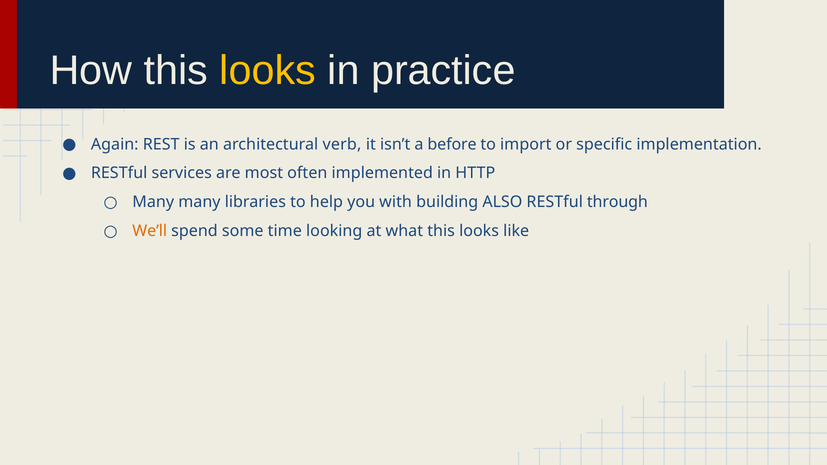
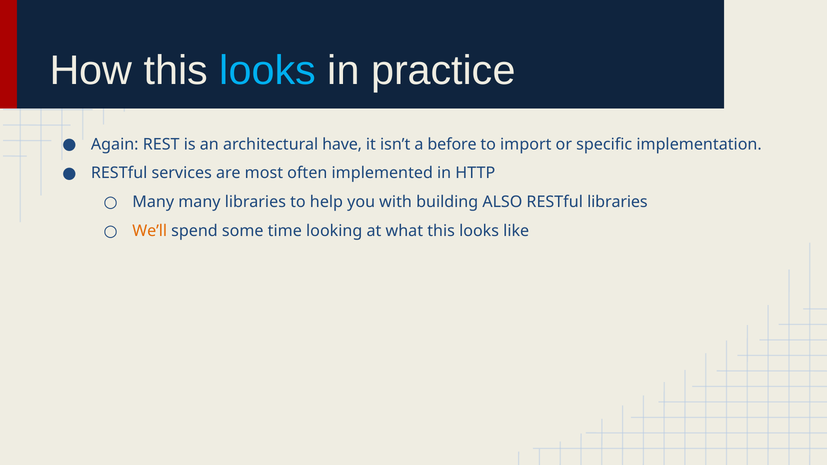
looks colour: yellow -> light blue (268, 71)
verb: verb -> have (342, 144)
RESTful through: through -> libraries (617, 202)
